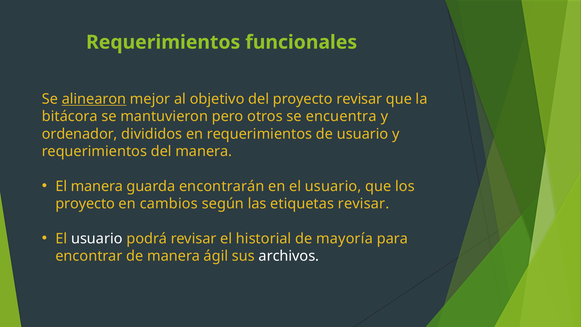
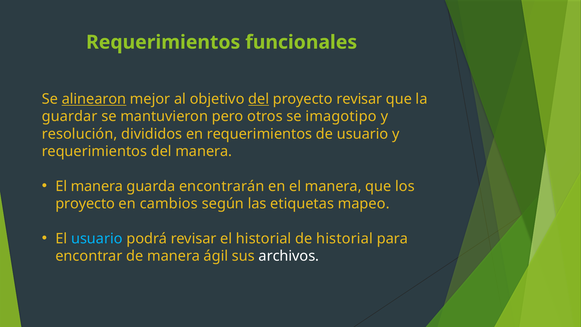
del underline: none -> present (259, 99)
bitácora: bitácora -> guardar (70, 116)
encuentra: encuentra -> imagotipo (341, 116)
ordenador: ordenador -> resolución (80, 134)
en el usuario: usuario -> manera (333, 186)
etiquetas revisar: revisar -> mapeo (364, 204)
usuario colour: white -> light blue (97, 238)
de mayoría: mayoría -> historial (344, 238)
